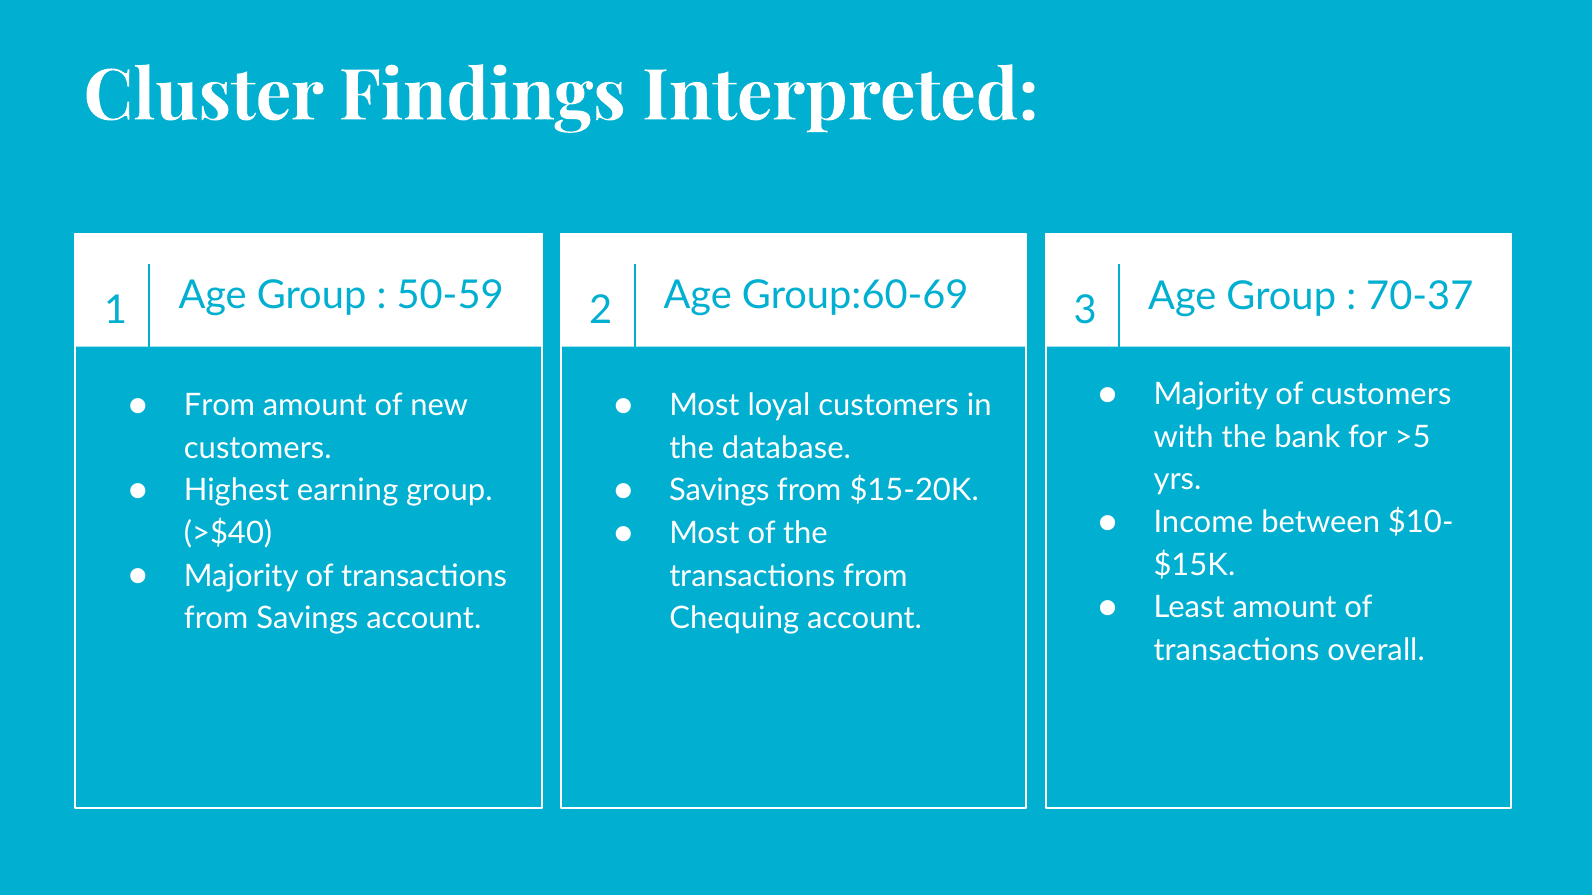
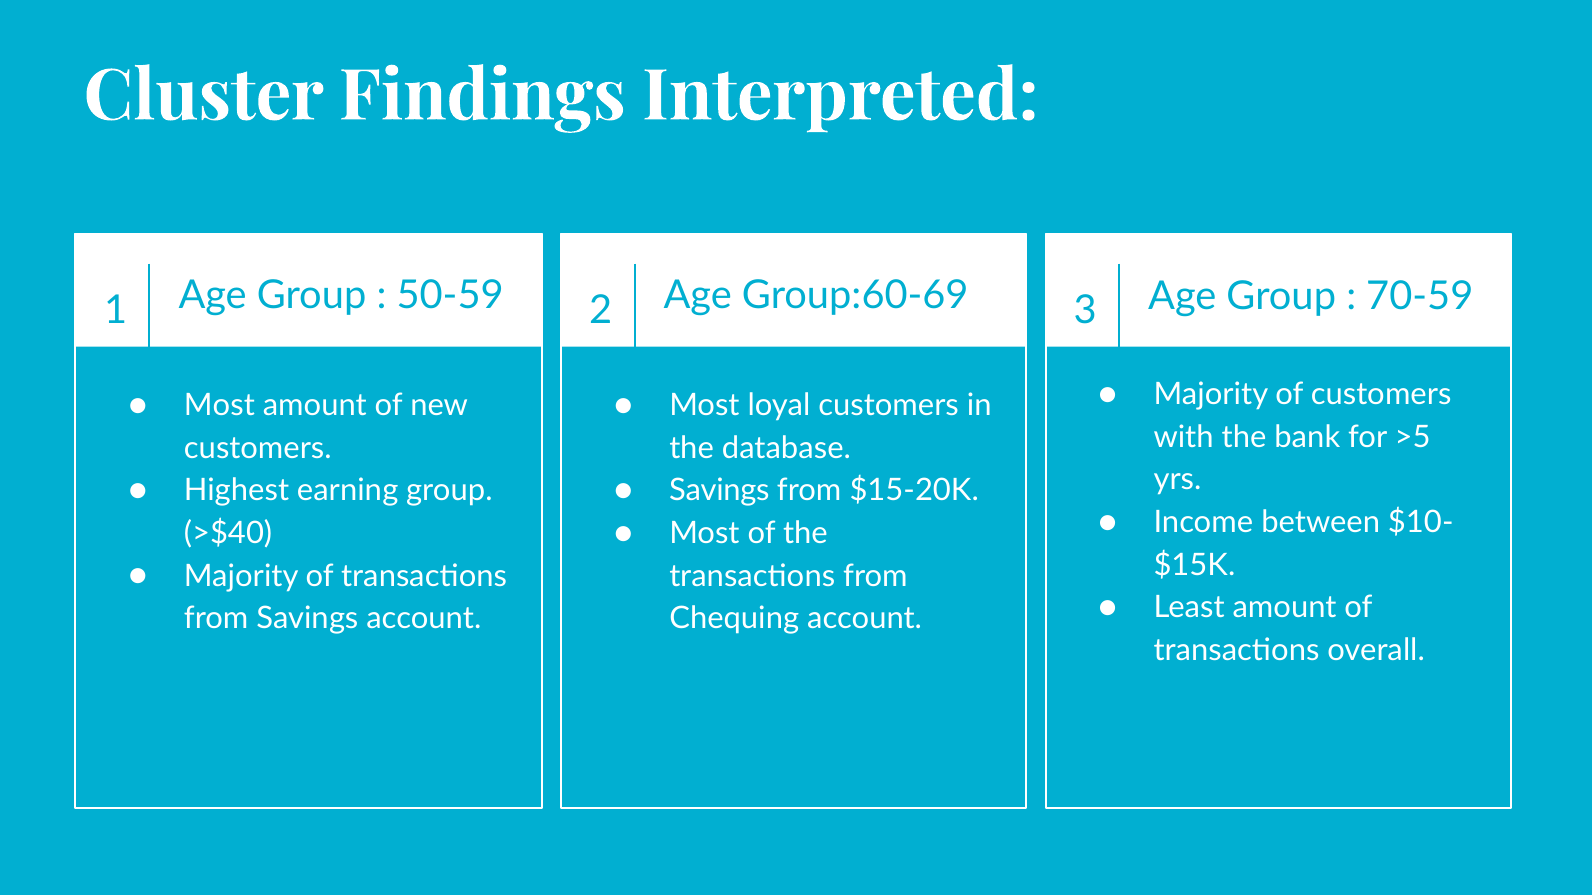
70-37: 70-37 -> 70-59 (1420, 296)
From: From -> Most (219, 406)
